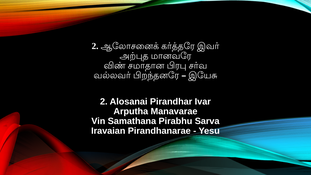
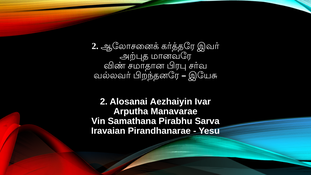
Pirandhar: Pirandhar -> Aezhaiyin (171, 101)
